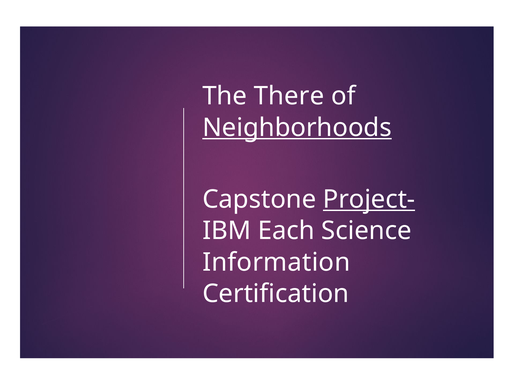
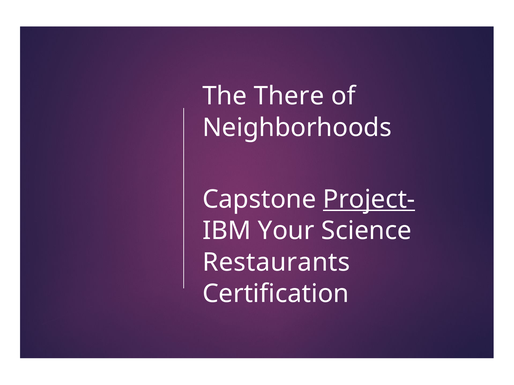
Neighborhoods underline: present -> none (297, 128)
Each: Each -> Your (286, 231)
Information: Information -> Restaurants (276, 263)
